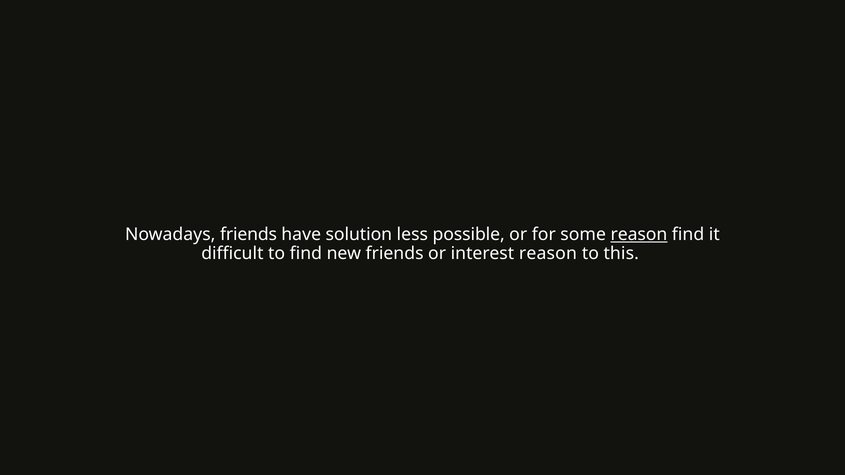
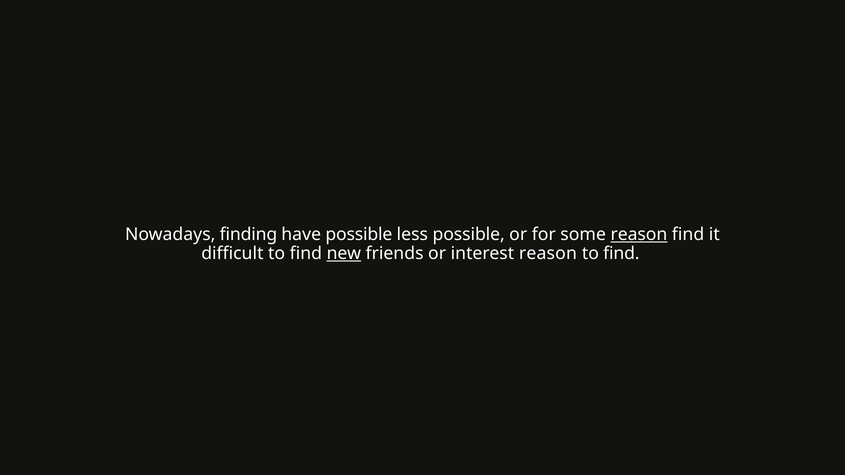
Nowadays friends: friends -> finding (248, 235)
have solution: solution -> possible (359, 235)
new underline: none -> present (344, 254)
this: this -> find (621, 254)
